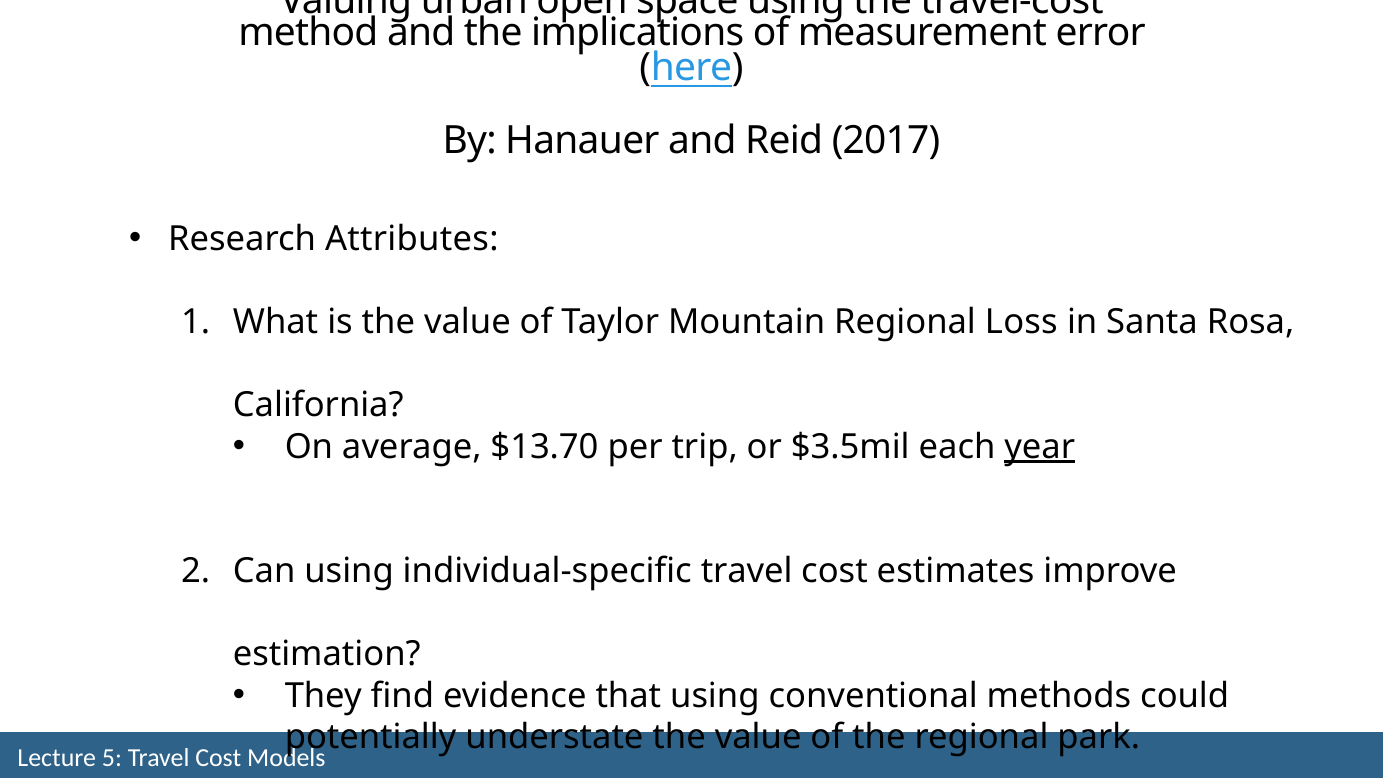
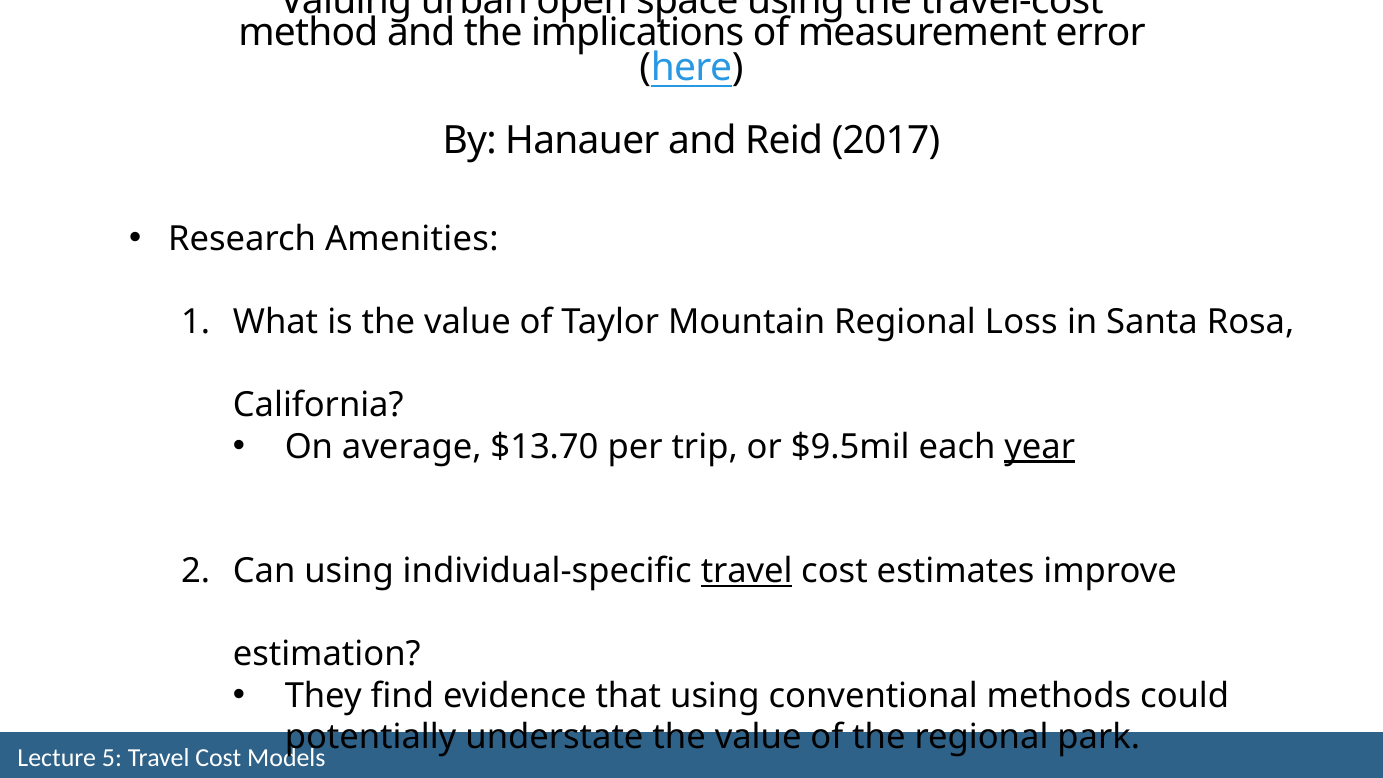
Attributes: Attributes -> Amenities (412, 239)
$3.5mil: $3.5mil -> $9.5mil (850, 447)
travel underline: none -> present (747, 571)
